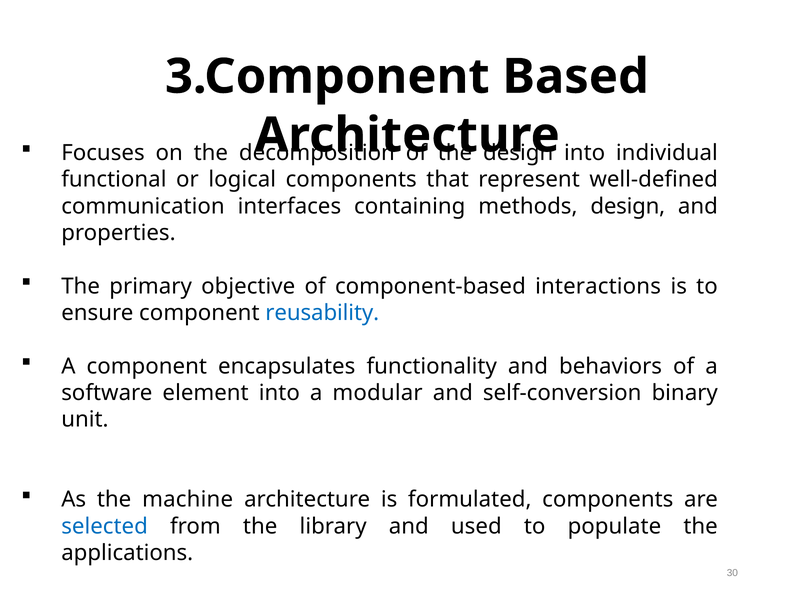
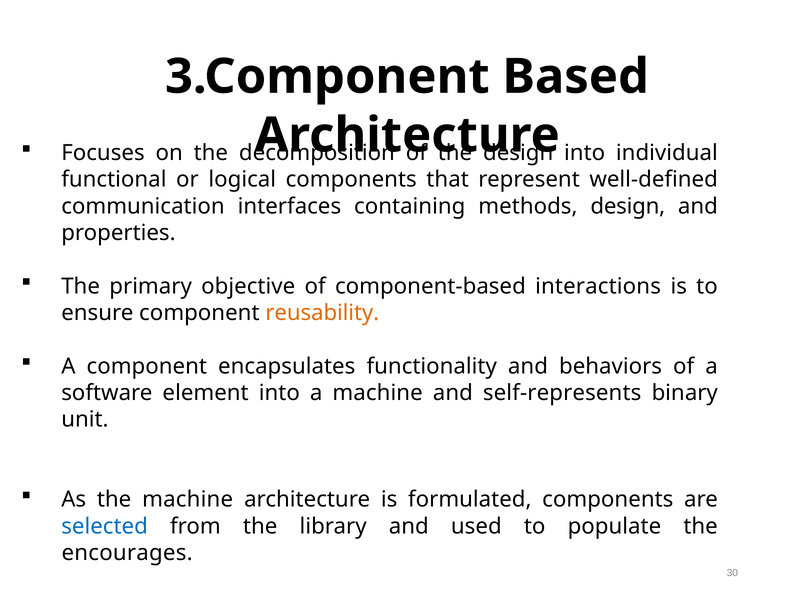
reusability colour: blue -> orange (322, 313)
a modular: modular -> machine (378, 393)
self-conversion: self-conversion -> self-represents (562, 393)
applications: applications -> encourages (127, 554)
